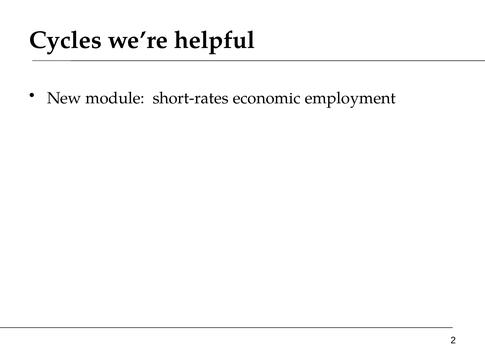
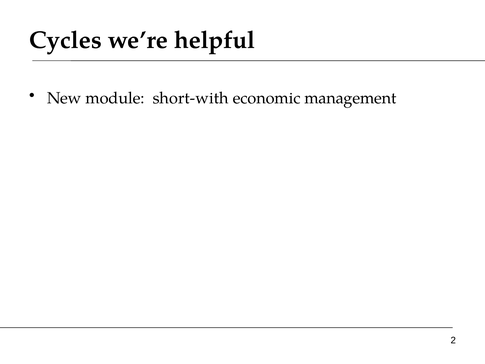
short-rates: short-rates -> short-with (191, 98)
employment: employment -> management (350, 98)
